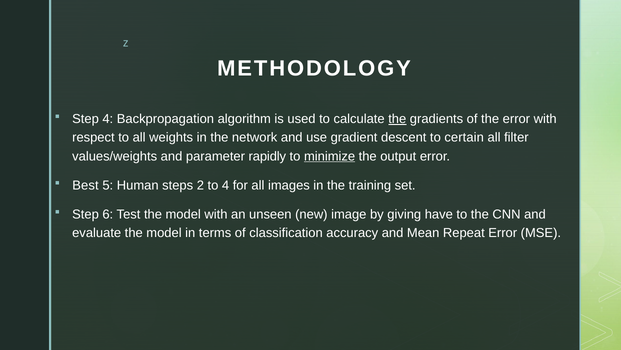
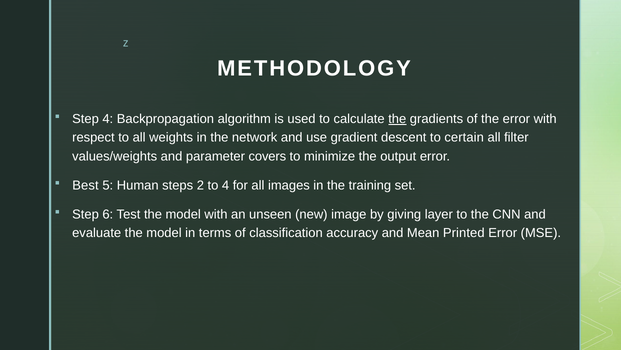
rapidly: rapidly -> covers (267, 156)
minimize underline: present -> none (330, 156)
have: have -> layer (439, 214)
Repeat: Repeat -> Printed (464, 233)
